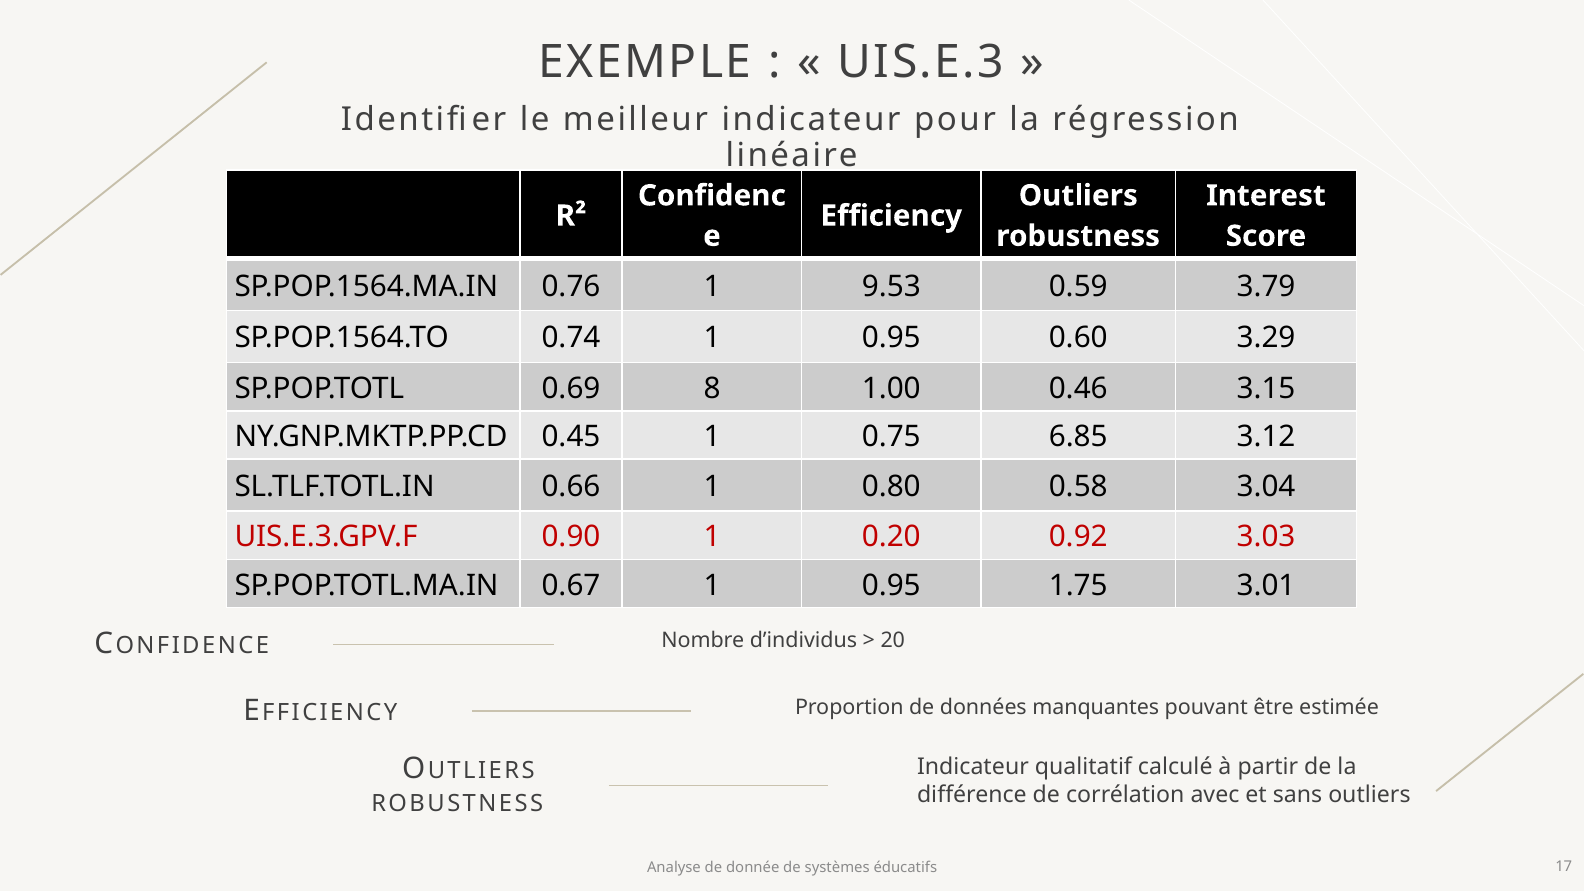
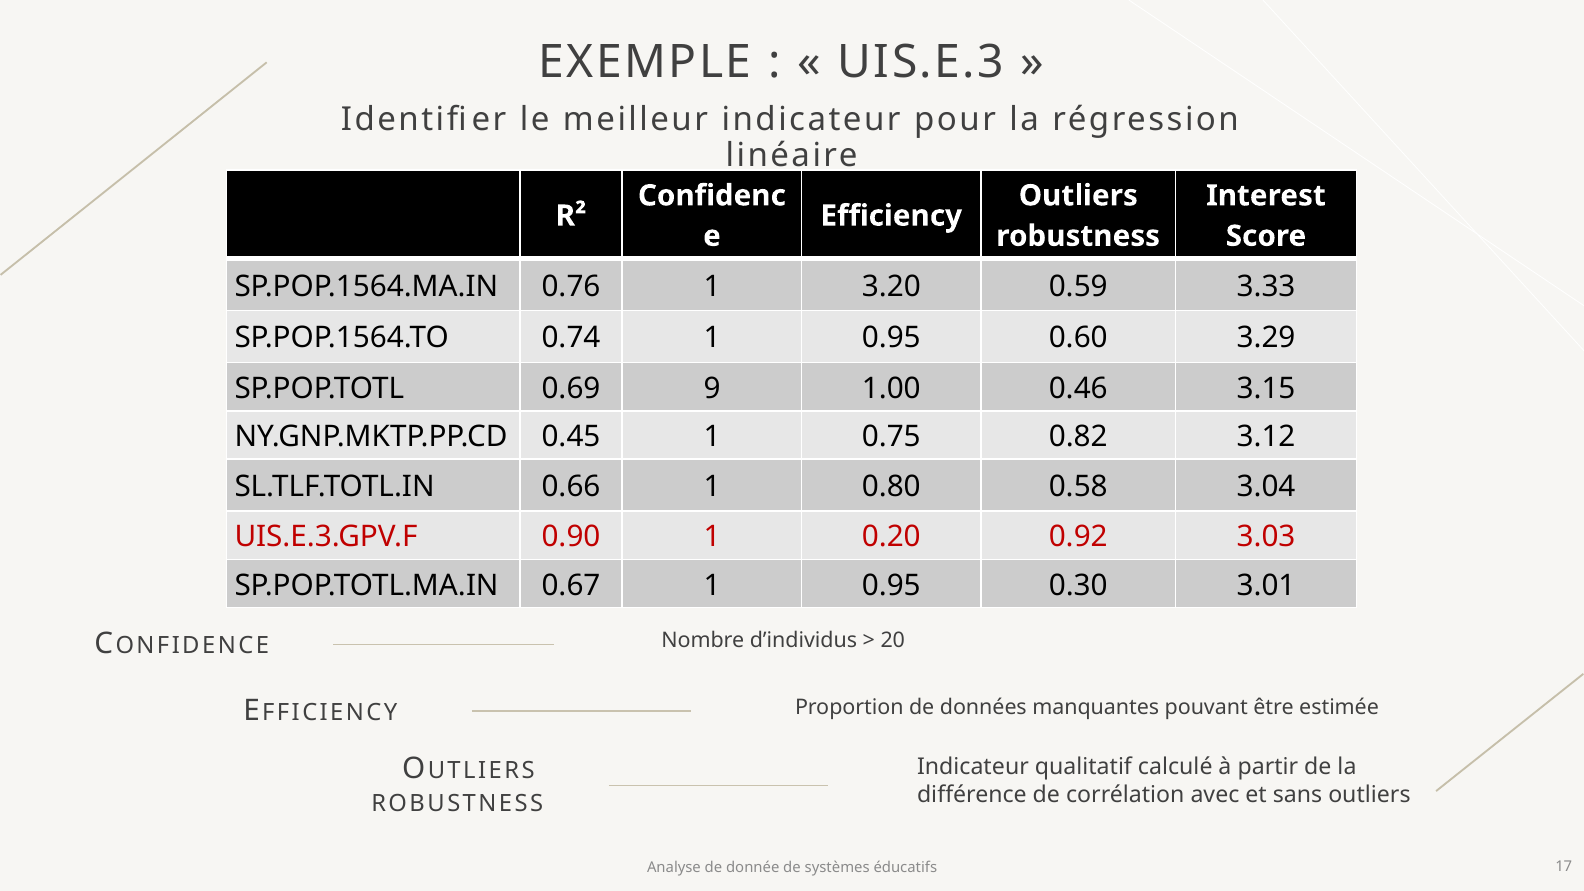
9.53: 9.53 -> 3.20 (891, 286)
3.79: 3.79 -> 3.33 (1266, 286)
8: 8 -> 9 (712, 388)
6.85: 6.85 -> 0.82 (1078, 437)
1.75: 1.75 -> 0.30 (1078, 585)
